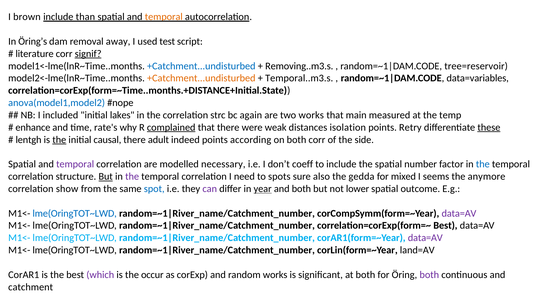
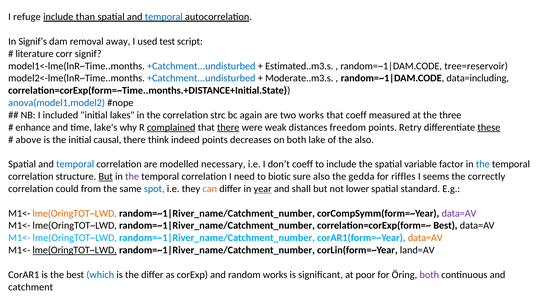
brown: brown -> refuge (27, 17)
temporal colour: orange -> blue (164, 17)
Öring’s: Öring’s -> Signif’s (33, 41)
signif underline: present -> none (88, 54)
Removing..m3.s: Removing..m3.s -> Estimated..m3.s (299, 66)
+Catchment...undisturbed colour: orange -> blue (201, 78)
Temporal..m3.s: Temporal..m3.s -> Moderate..m3.s (299, 78)
data=variables: data=variables -> data=including (478, 78)
that main: main -> coeff (356, 115)
temp: temp -> three (450, 115)
rate's: rate's -> lake's (106, 127)
there underline: none -> present (228, 127)
isolation: isolation -> freedom (348, 127)
lentgh: lentgh -> above (28, 139)
the underline: present -> none (59, 139)
adult: adult -> think (158, 139)
according: according -> decreases (251, 139)
both corr: corr -> lake (317, 139)
the side: side -> also (364, 139)
temporal colour: purple -> blue (75, 164)
number: number -> variable (421, 164)
spots: spots -> biotic (279, 176)
mixed: mixed -> riffles (403, 176)
anymore: anymore -> correctly (487, 176)
show: show -> could (67, 188)
can colour: purple -> orange (210, 188)
and both: both -> shall (301, 188)
outcome: outcome -> standard (420, 188)
lme(OringTOT~LWD colour: blue -> orange (75, 213)
data=AV colour: purple -> orange (425, 238)
lme(OringTOT~LWD underline: none -> present (75, 250)
which colour: purple -> blue (100, 274)
the occur: occur -> differ (152, 274)
at both: both -> poor (365, 274)
